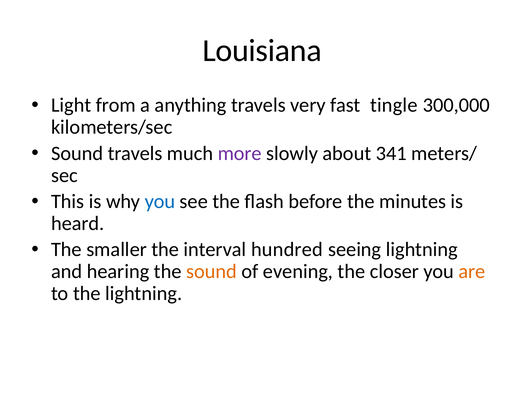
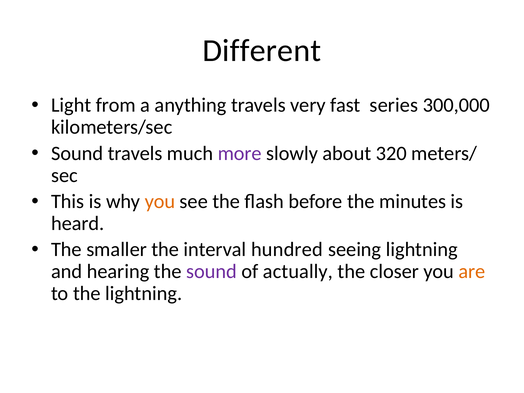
Louisiana: Louisiana -> Different (262, 51)
tingle: tingle -> series (394, 105)
341: 341 -> 320 (391, 153)
you colour: blue -> orange (160, 201)
sound colour: orange -> purple (211, 272)
evening: evening -> actually (298, 272)
